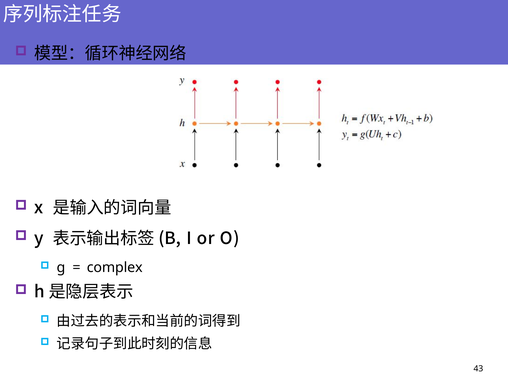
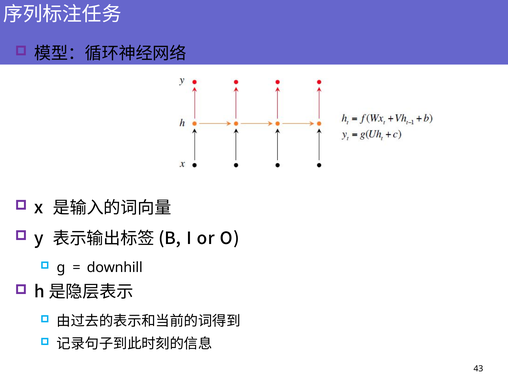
complex: complex -> downhill (115, 268)
